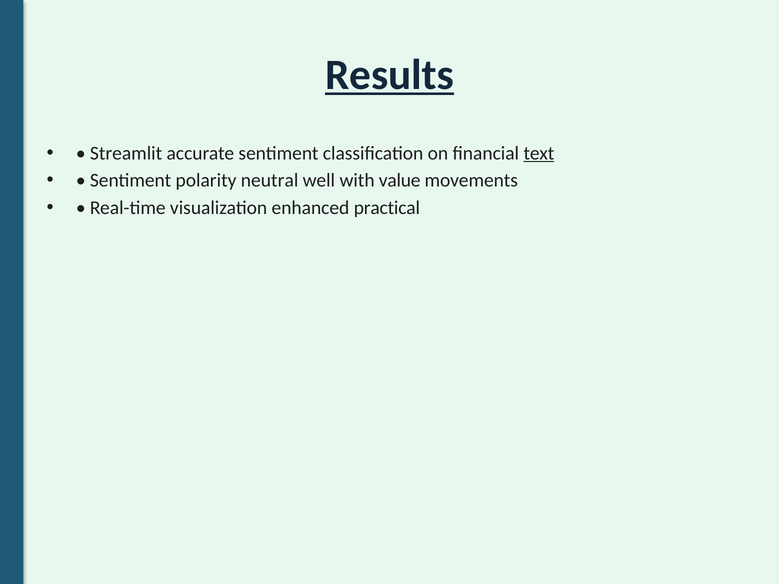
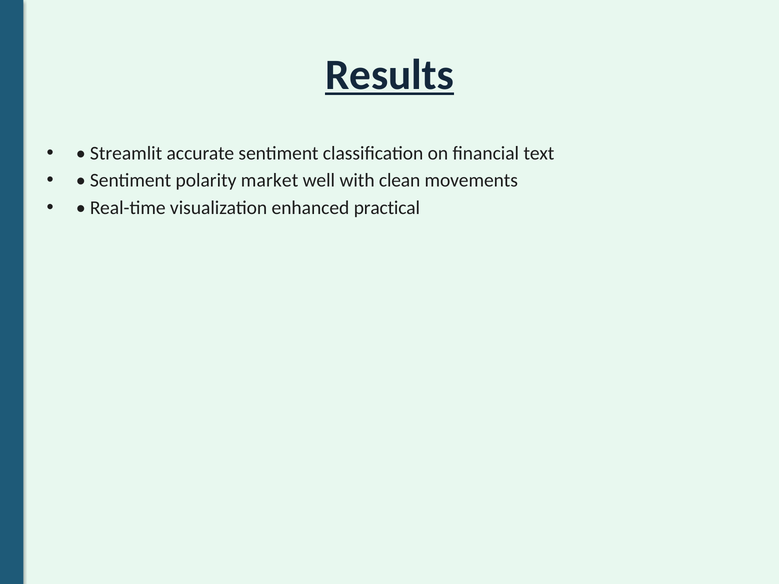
text underline: present -> none (539, 153)
neutral: neutral -> market (270, 181)
value: value -> clean (400, 181)
